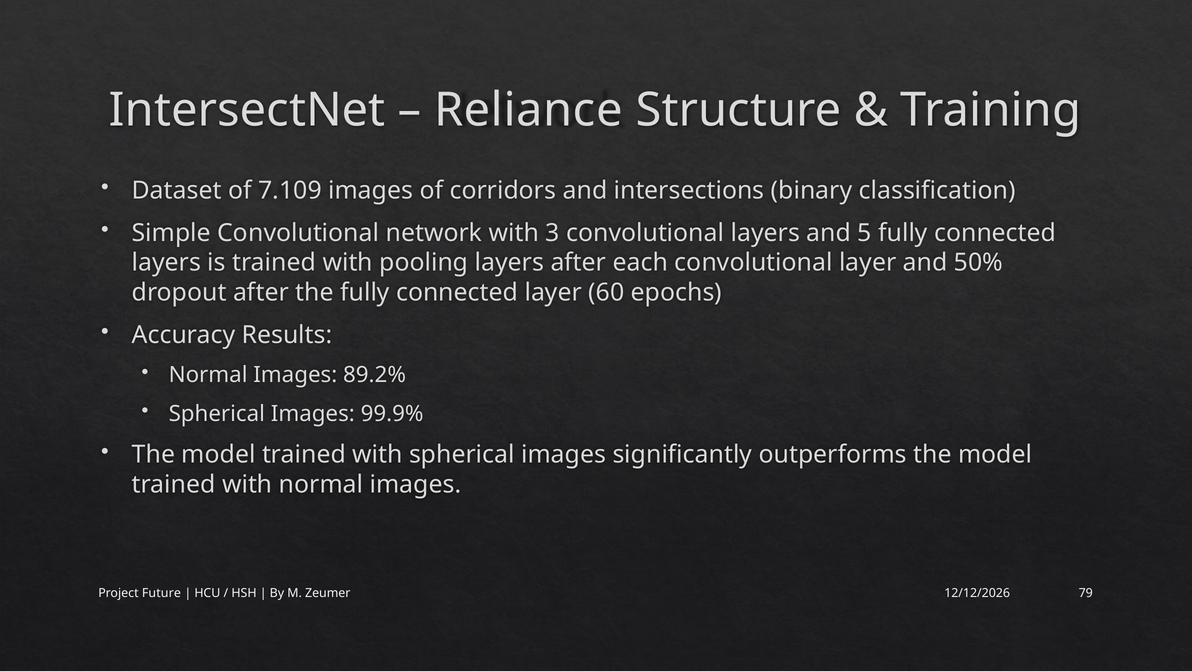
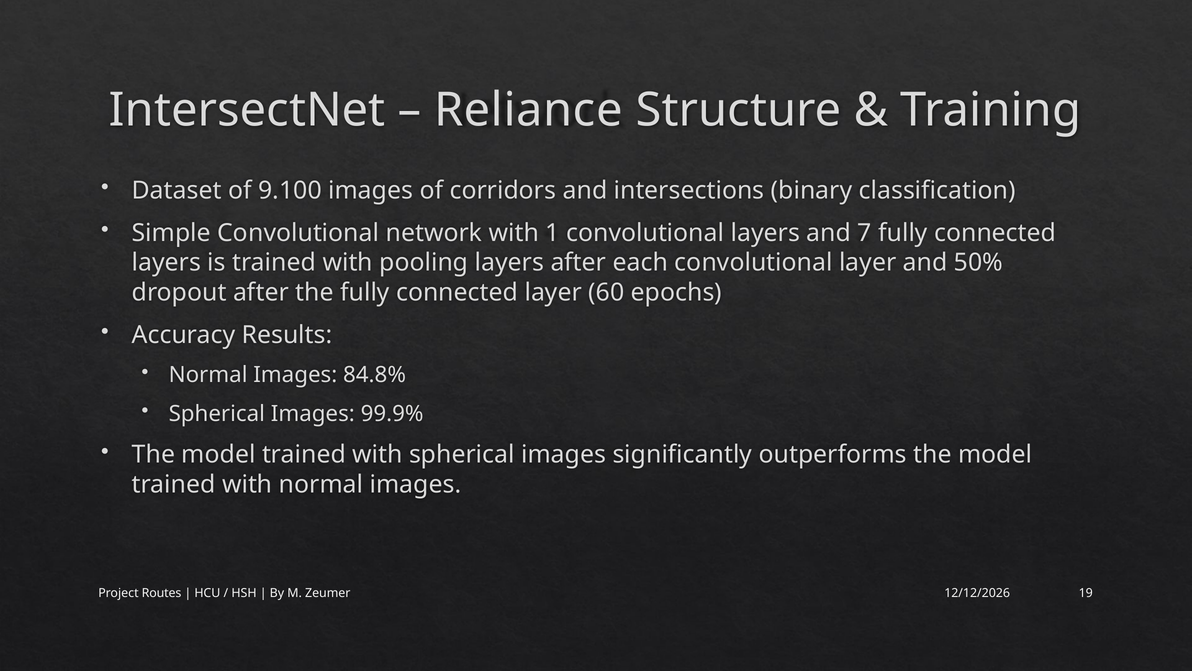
7.109: 7.109 -> 9.100 (290, 190)
3: 3 -> 1 (553, 233)
5: 5 -> 7 (865, 233)
89.2%: 89.2% -> 84.8% (375, 375)
Future: Future -> Routes (162, 593)
79: 79 -> 19 (1086, 593)
